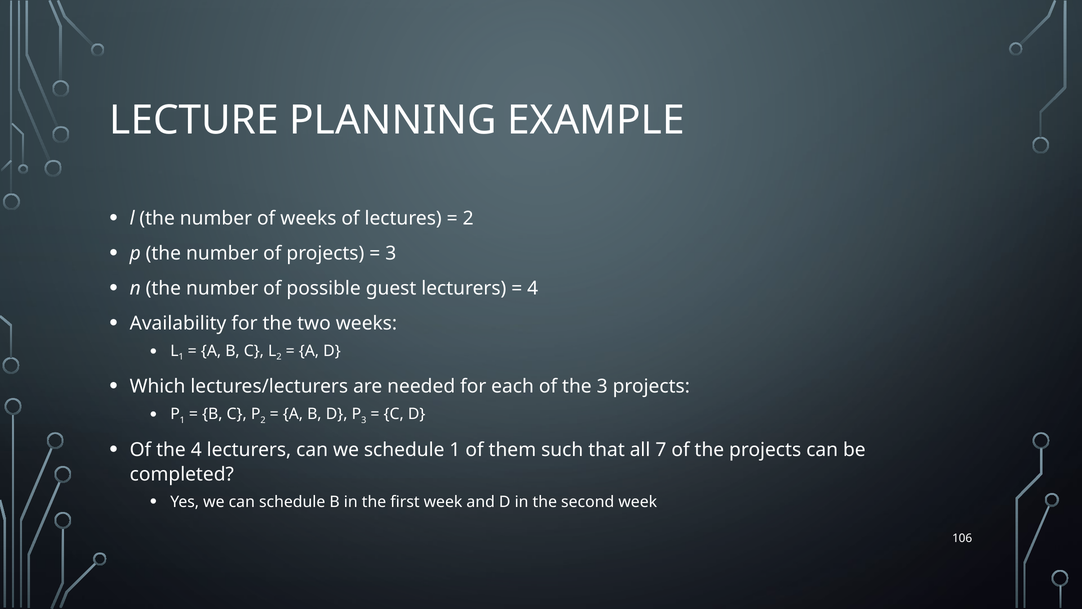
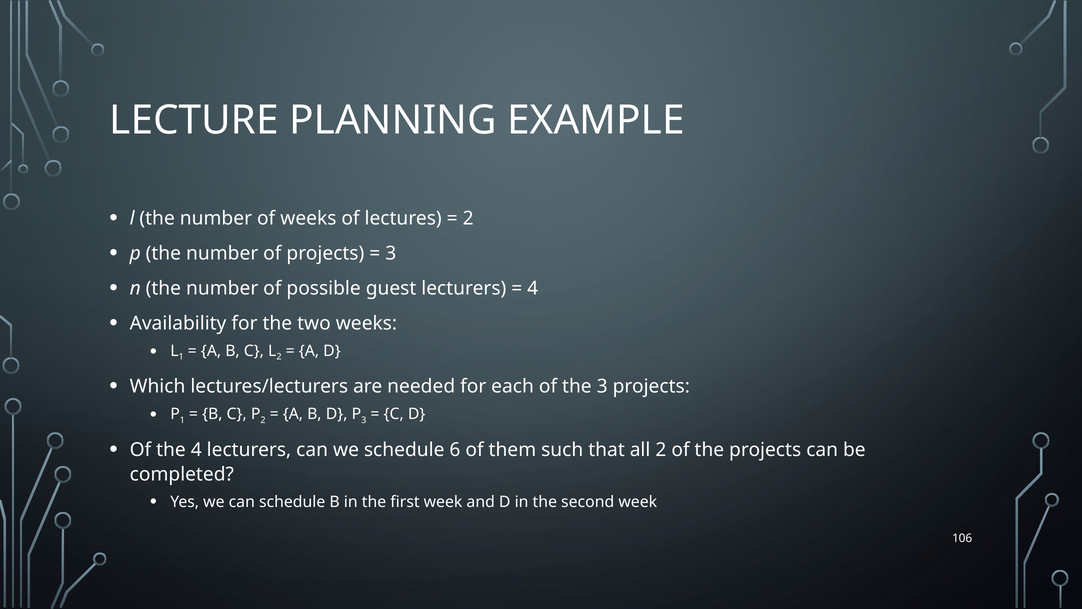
schedule 1: 1 -> 6 (455, 449)
all 7: 7 -> 2 (661, 449)
